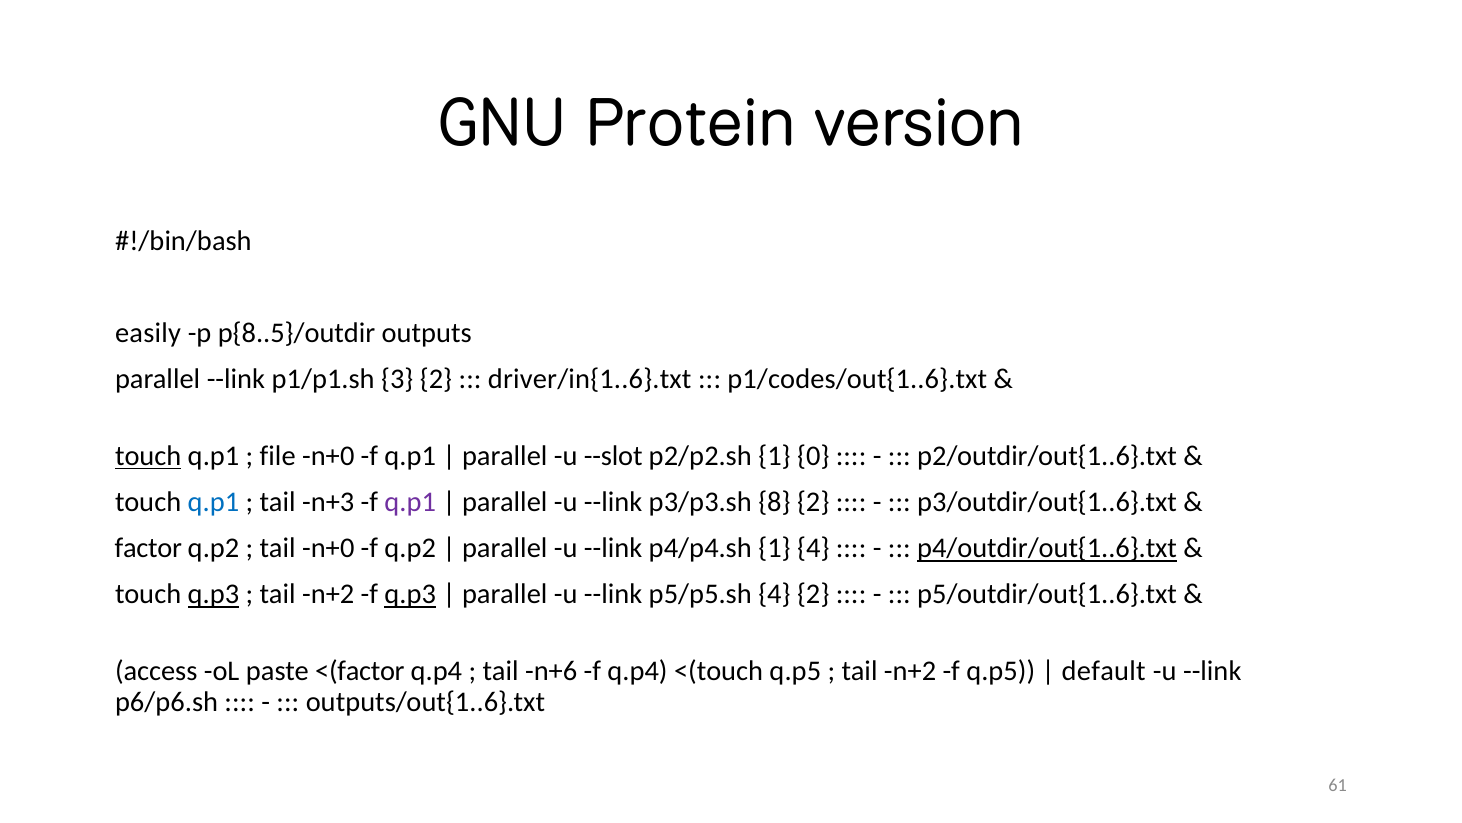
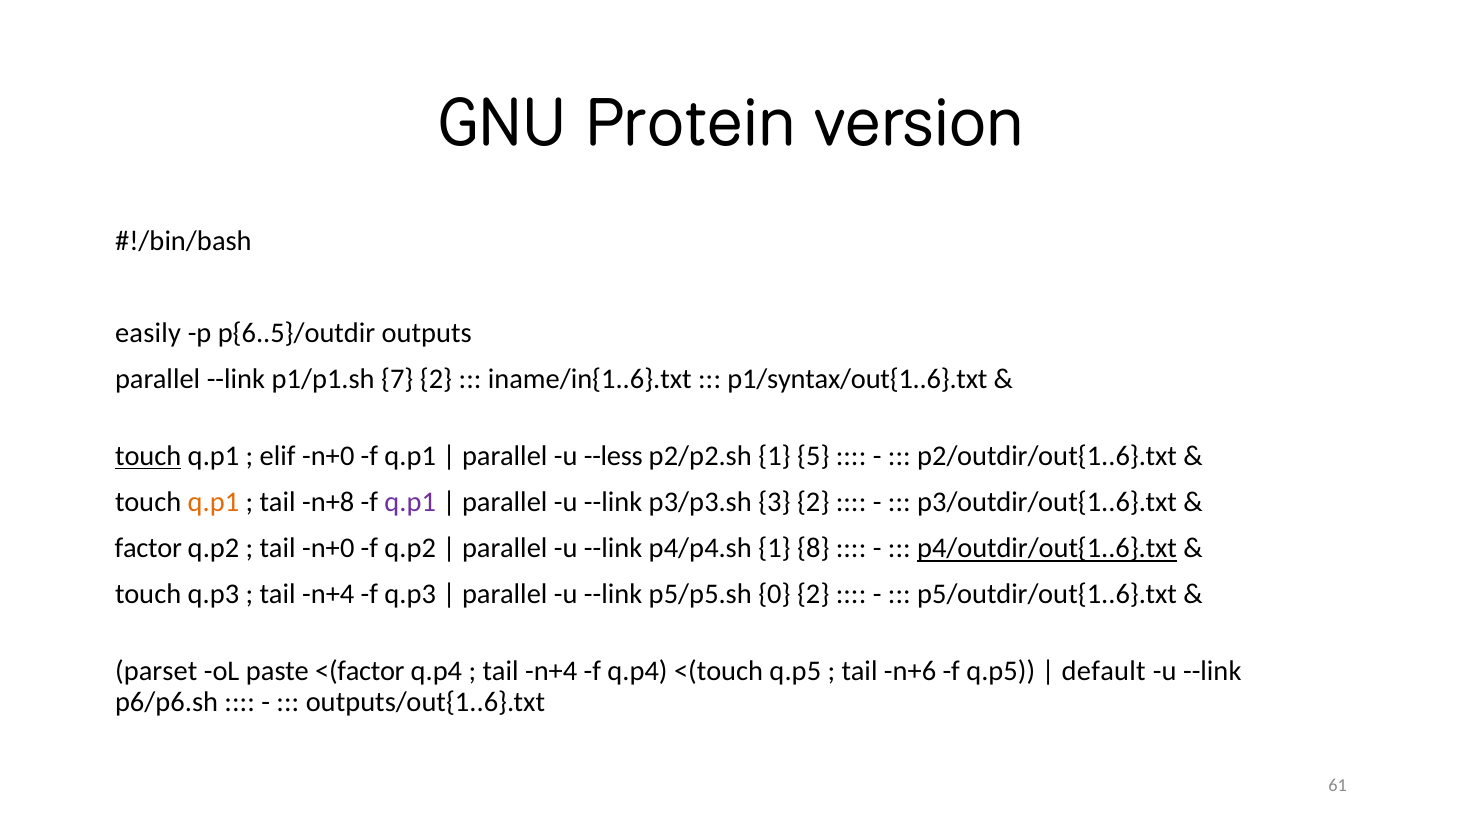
p{8..5}/outdir: p{8..5}/outdir -> p{6..5}/outdir (297, 333)
3: 3 -> 7 (397, 379)
driver/in{1..6}.txt: driver/in{1..6}.txt -> iname/in{1..6}.txt (590, 379)
p1/codes/out{1..6}.txt: p1/codes/out{1..6}.txt -> p1/syntax/out{1..6}.txt (857, 379)
file: file -> elif (278, 456)
--slot: --slot -> --less (613, 456)
0: 0 -> 5 (813, 456)
q.p1 colour: blue -> orange (213, 502)
n+3: n+3 -> n+8 (328, 502)
8: 8 -> 3 (774, 502)
1 4: 4 -> 8 (813, 548)
q.p3 underline: present -> none (213, 594)
n+2: n+2 -> n+4 (328, 594)
q.p3 underline: present -> none (410, 594)
p5/p5.sh 4: 4 -> 0 (774, 594)
access: access -> parset (156, 671)
n+6: n+6 -> n+4 (551, 671)
n+2: n+2 -> n+6 (910, 671)
